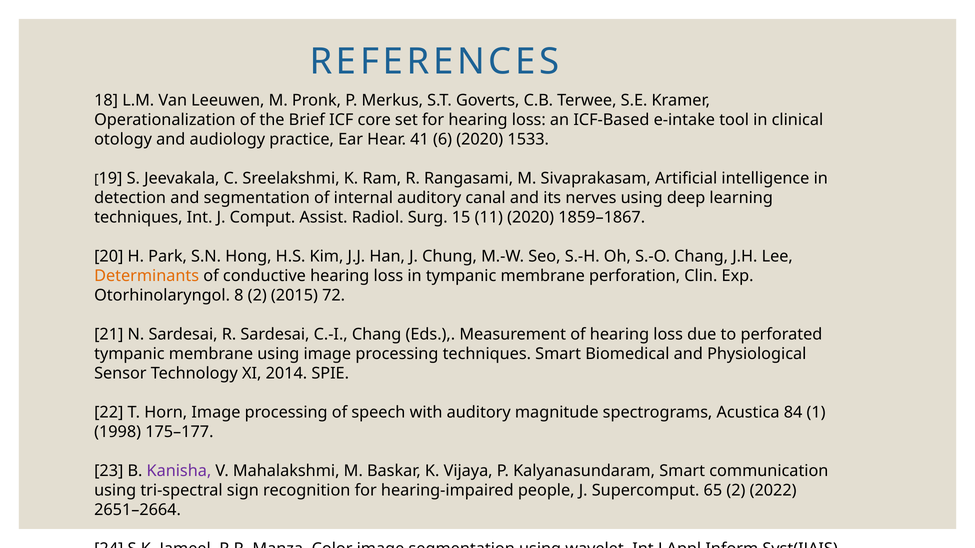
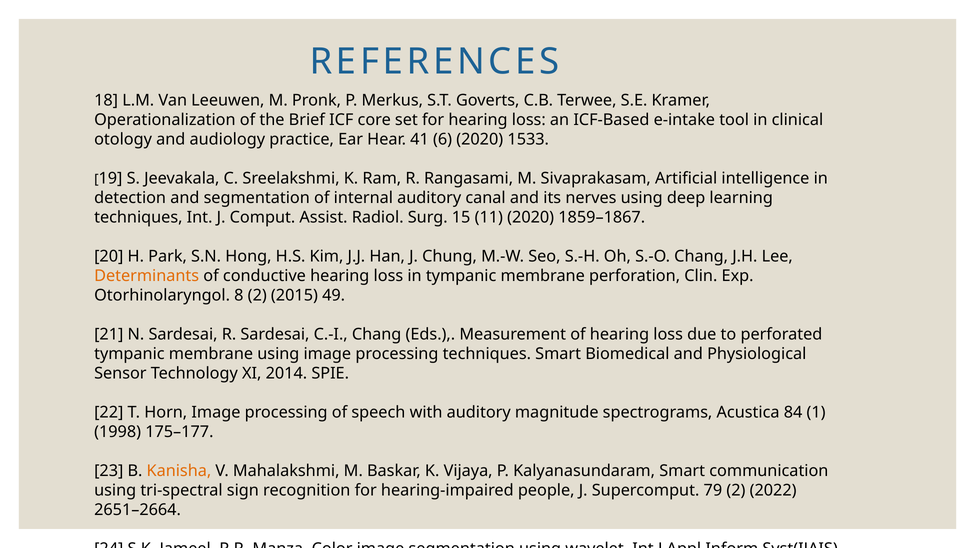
72: 72 -> 49 (334, 296)
Kanisha colour: purple -> orange (179, 471)
65: 65 -> 79 (713, 491)
